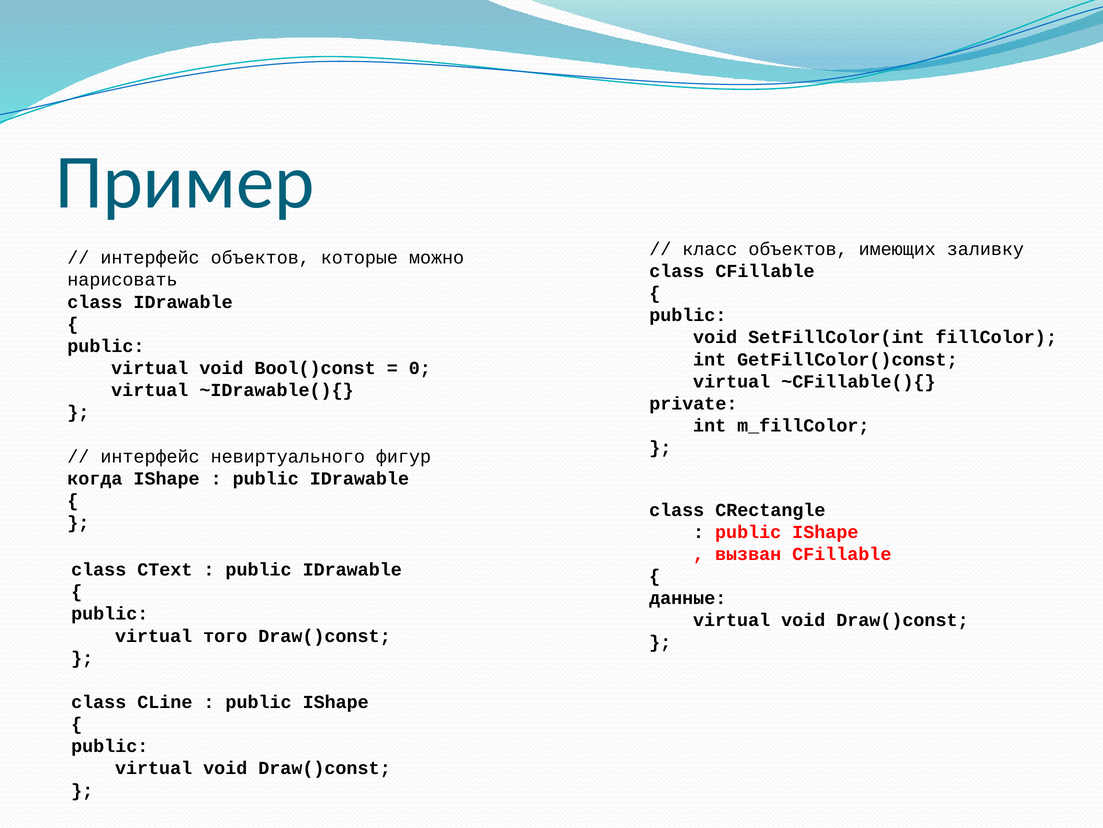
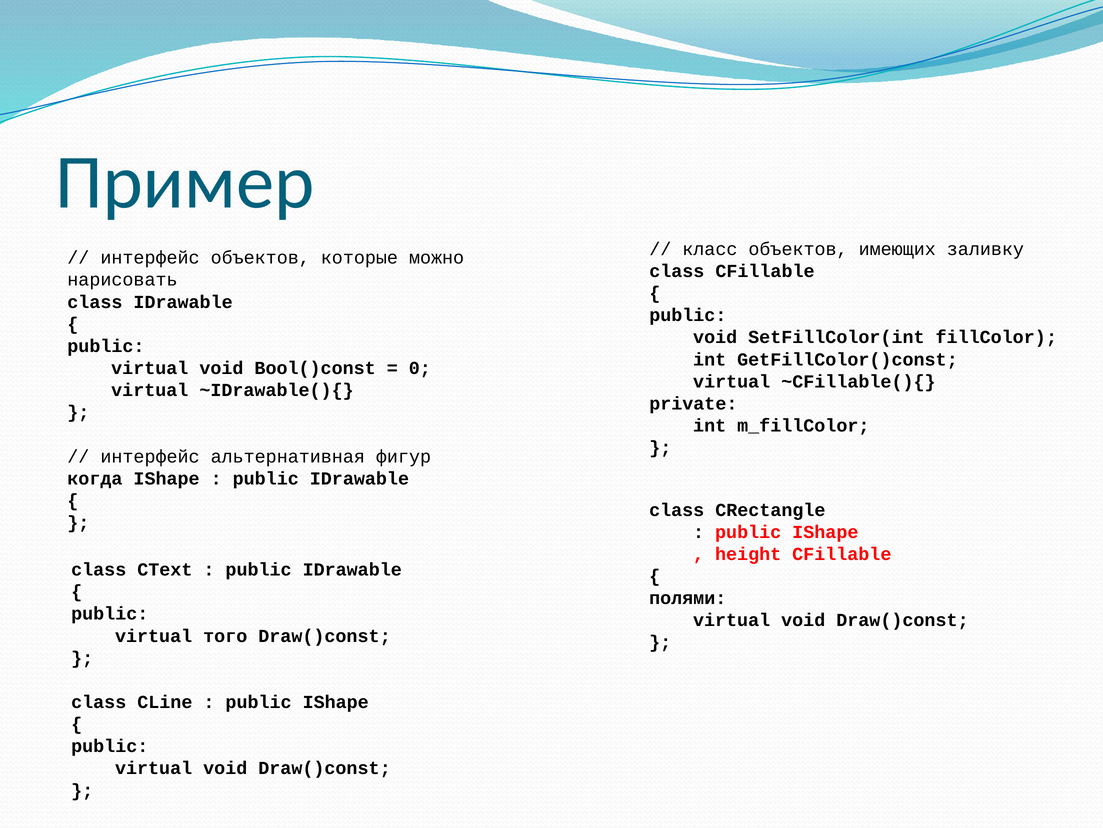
невиртуального: невиртуального -> альтернативная (288, 456)
вызван: вызван -> height (748, 554)
данные: данные -> полями (688, 598)
